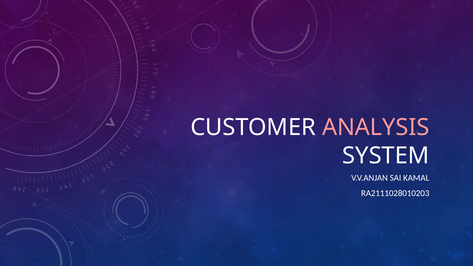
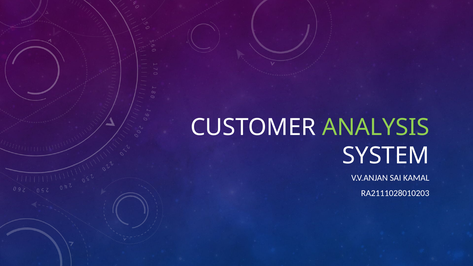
ANALYSIS colour: pink -> light green (376, 127)
